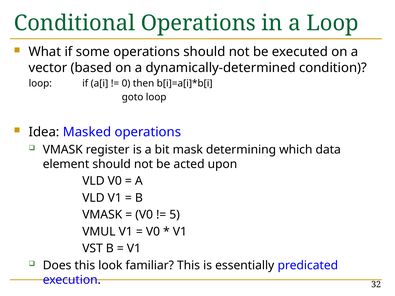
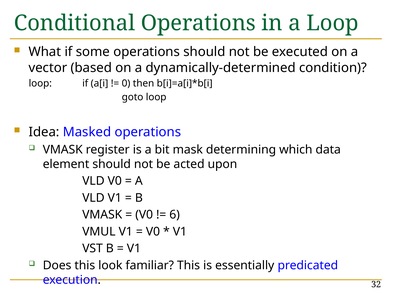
5: 5 -> 6 (175, 215)
